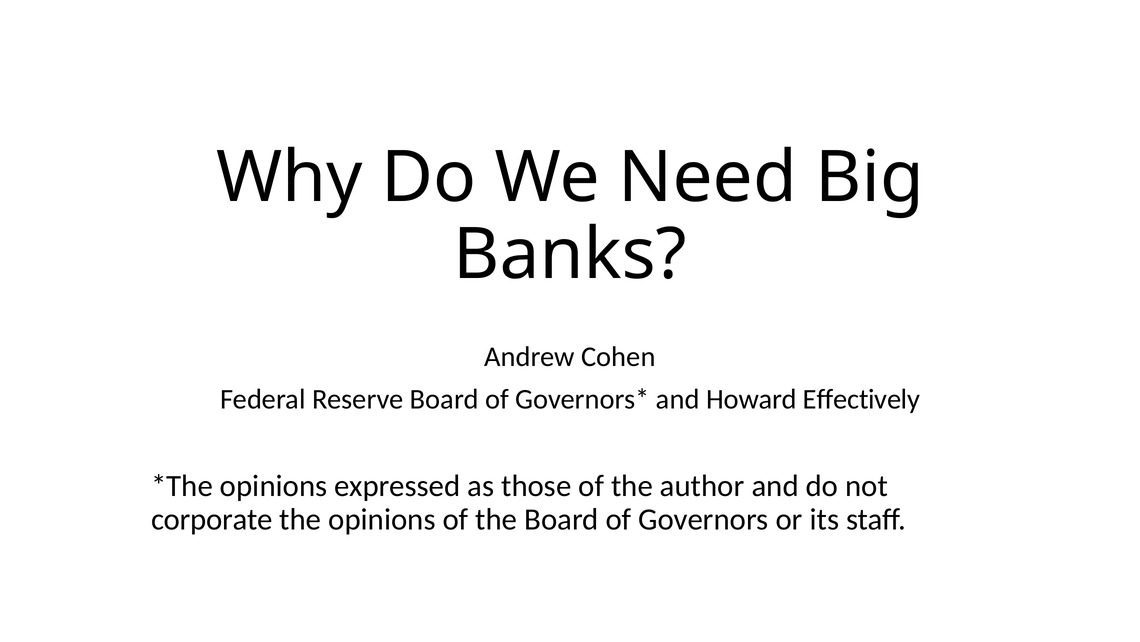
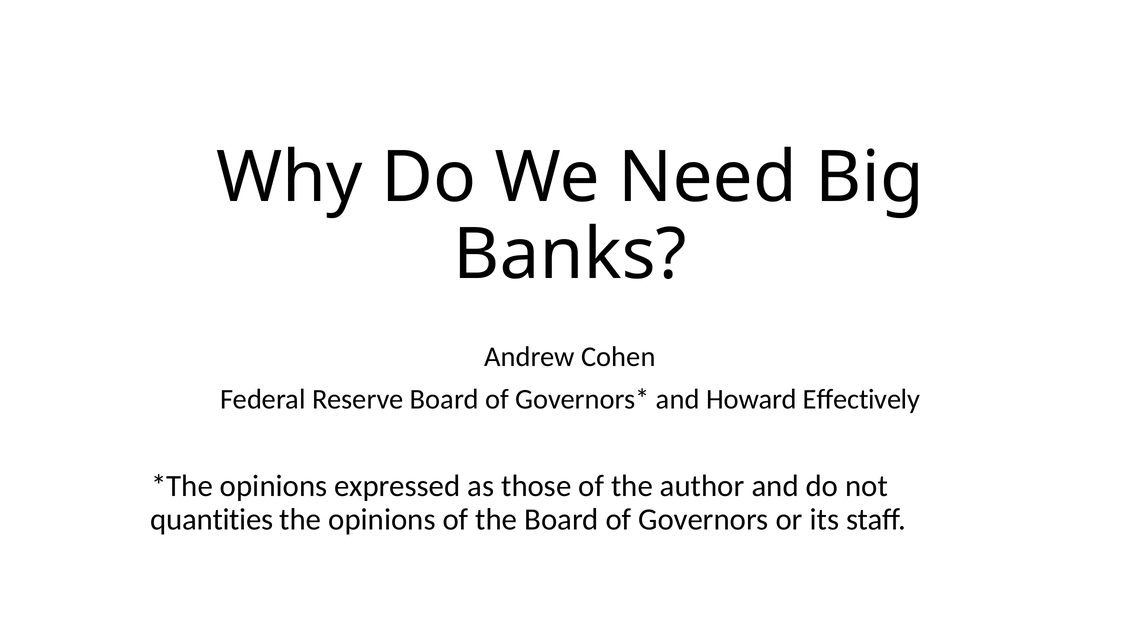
corporate: corporate -> quantities (212, 519)
